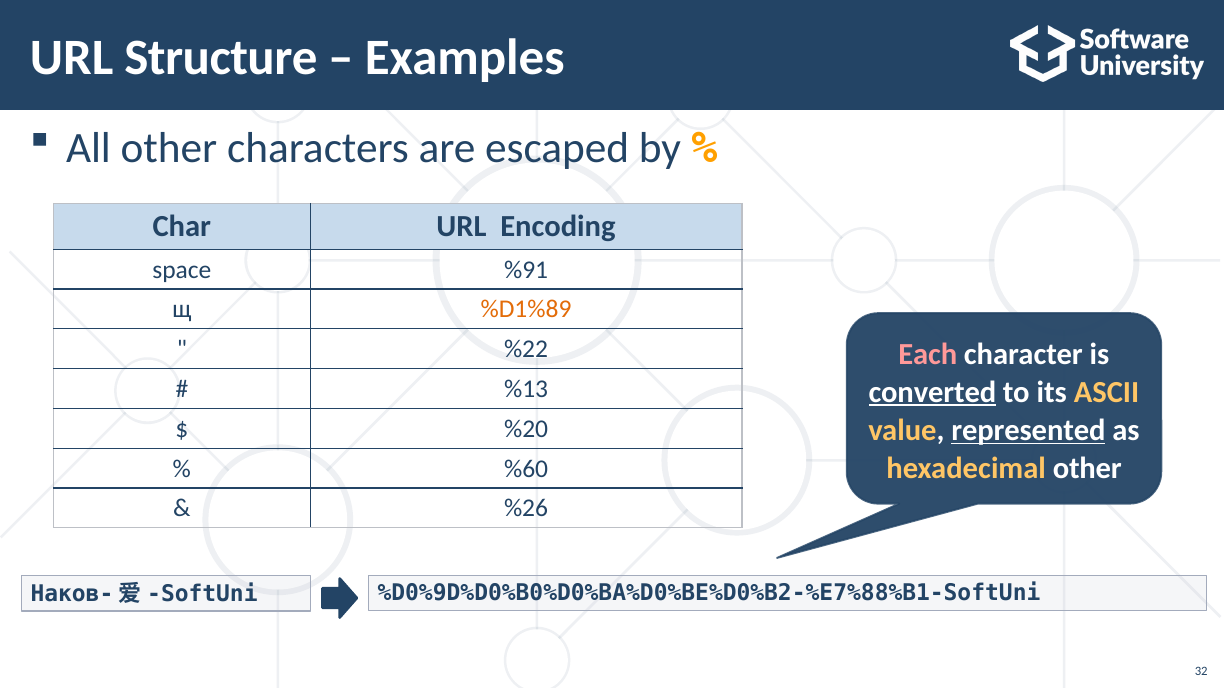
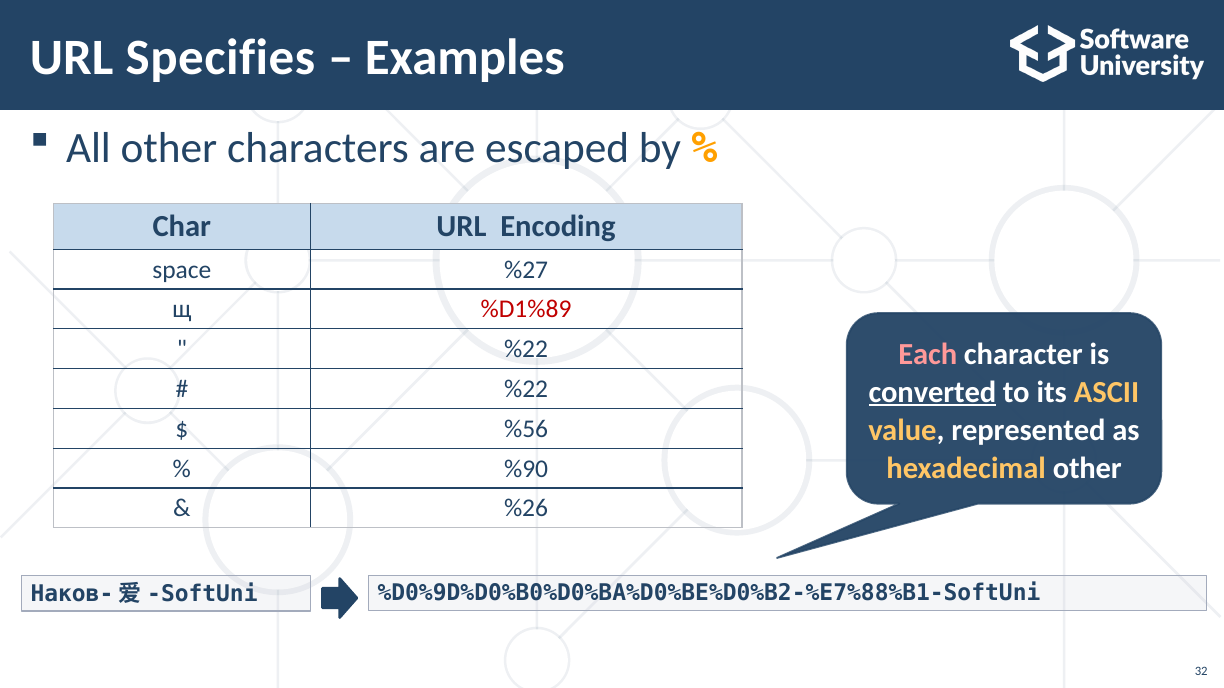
Structure: Structure -> Specifies (220, 58)
%91: %91 -> %27 (526, 270)
%D1%89 colour: orange -> red (526, 310)
%13: %13 -> %22 (526, 389)
represented underline: present -> none (1028, 431)
%20: %20 -> %56 (526, 429)
%60: %60 -> %90 (526, 469)
